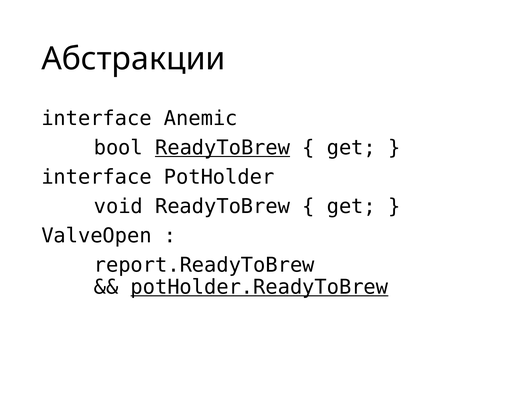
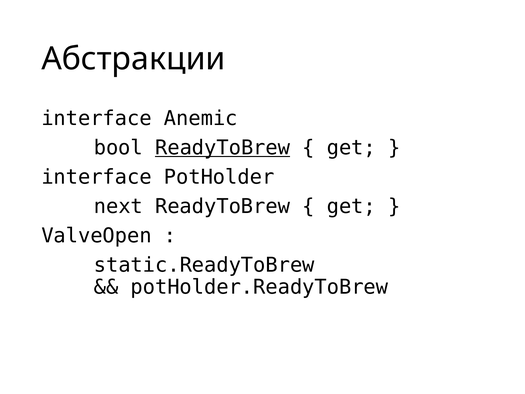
void: void -> next (118, 206)
report.ReadyToBrew: report.ReadyToBrew -> static.ReadyToBrew (204, 265)
potHolder.ReadyToBrew underline: present -> none (259, 287)
